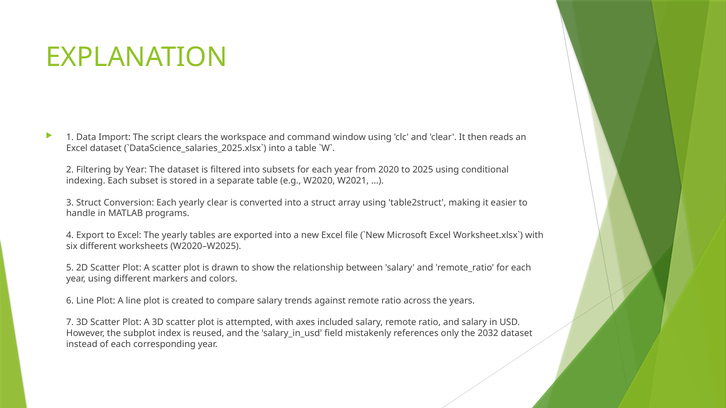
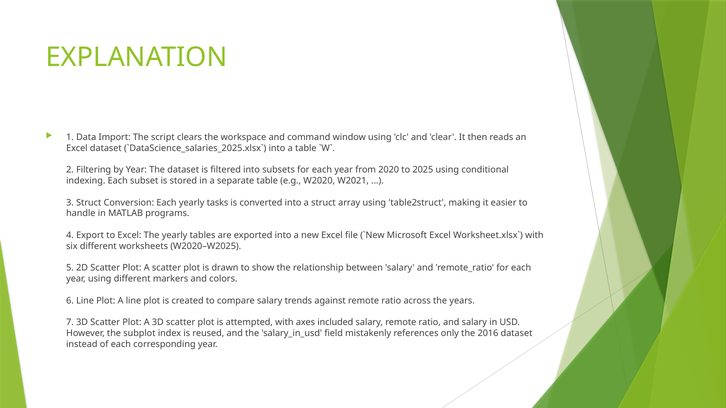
yearly clear: clear -> tasks (218, 203)
2032: 2032 -> 2016 (488, 333)
